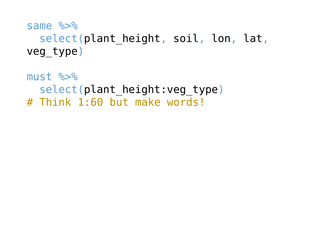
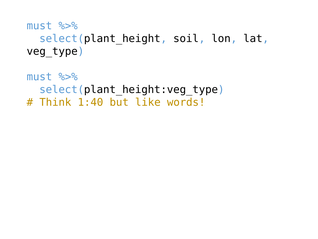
same: same -> must (39, 26)
1:60: 1:60 -> 1:40 (90, 102)
make: make -> like (148, 102)
